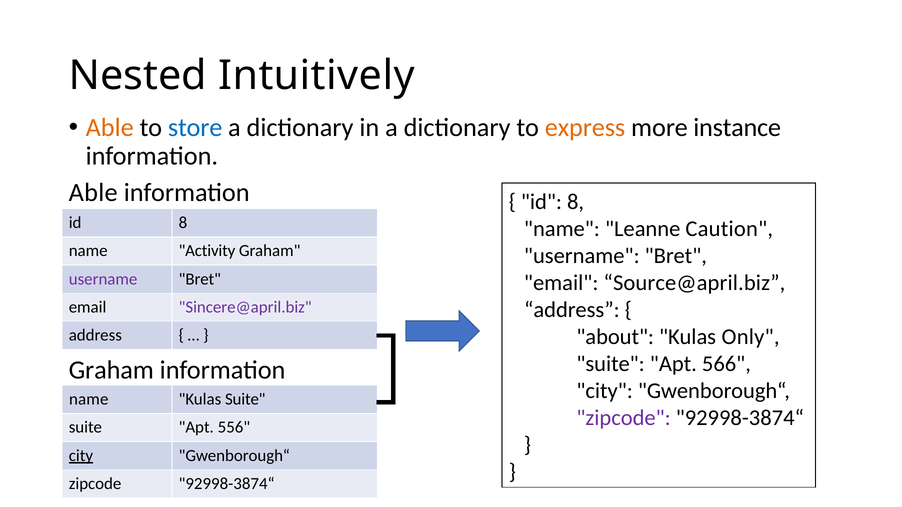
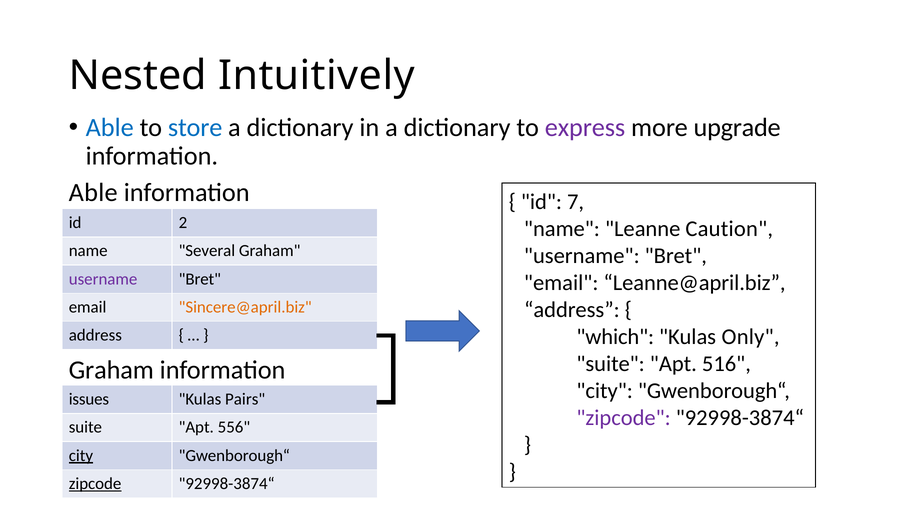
Able colour: orange -> blue (110, 128)
express colour: orange -> purple (585, 128)
instance: instance -> upgrade (737, 128)
8: 8 -> 7 (576, 202)
8: 8 -> 2 (183, 223)
Activity: Activity -> Several (207, 251)
Source@april.biz: Source@april.biz -> Leanne@april.biz (694, 283)
Sincere@april.biz colour: purple -> orange (245, 307)
about: about -> which (615, 337)
566: 566 -> 516 (726, 364)
name: name -> issues (89, 400)
Kulas Suite: Suite -> Pairs (245, 400)
zipcode underline: none -> present (95, 484)
